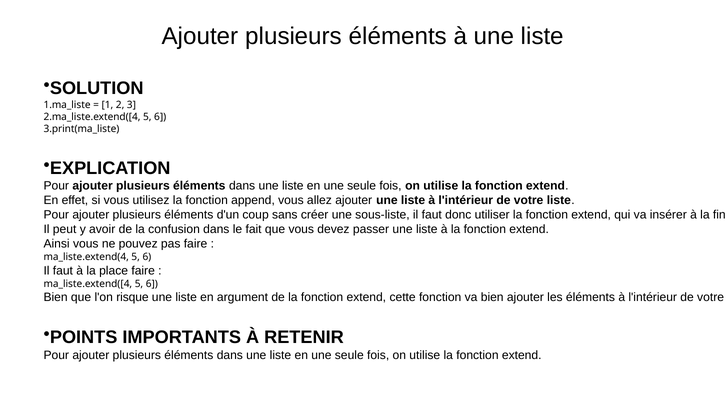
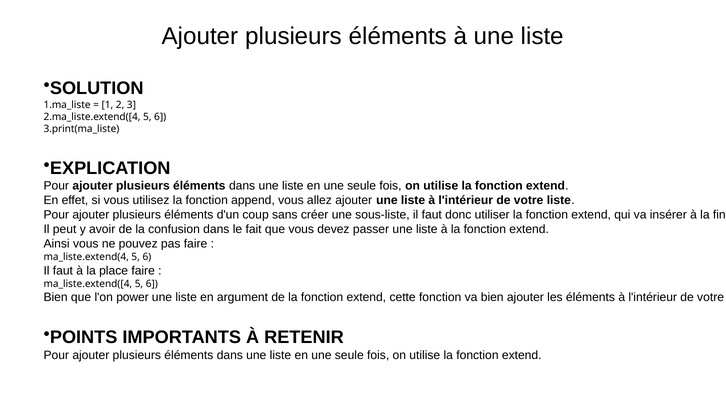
risque: risque -> power (132, 297)
